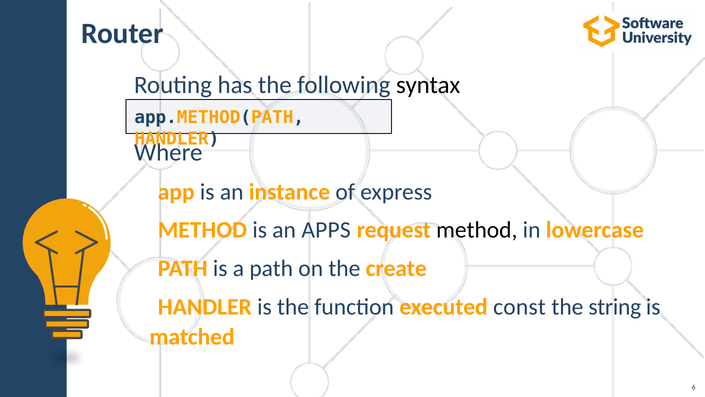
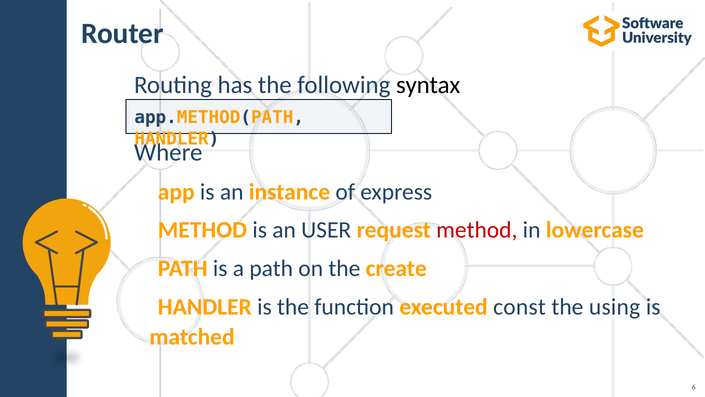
APPS: APPS -> USER (326, 230)
method colour: black -> red (477, 230)
string: string -> using (615, 307)
